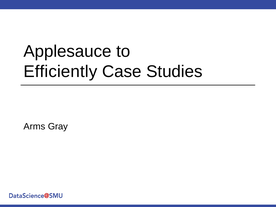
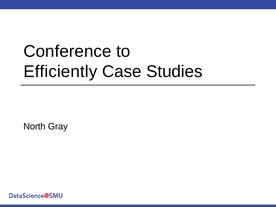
Applesauce: Applesauce -> Conference (67, 51)
Arms: Arms -> North (34, 126)
